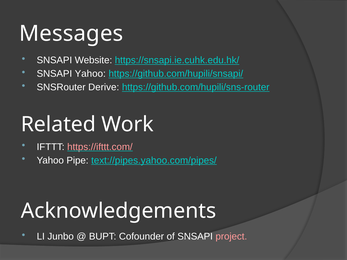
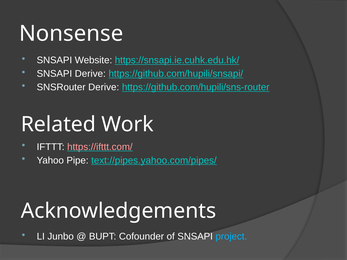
Messages: Messages -> Nonsense (71, 34)
SNSAPI Yahoo: Yahoo -> Derive (90, 74)
project colour: pink -> light blue (231, 237)
